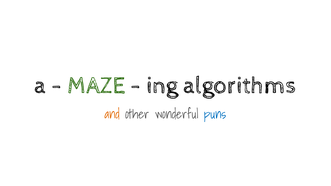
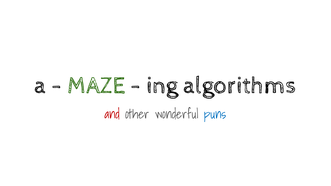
and colour: orange -> red (112, 115)
